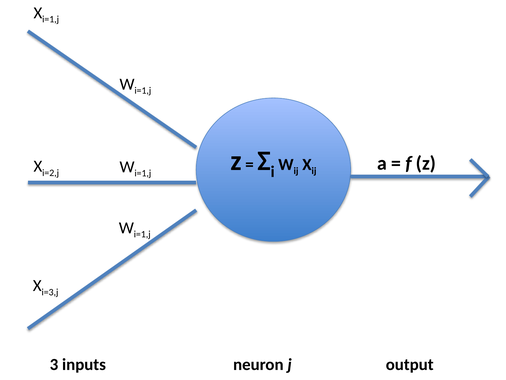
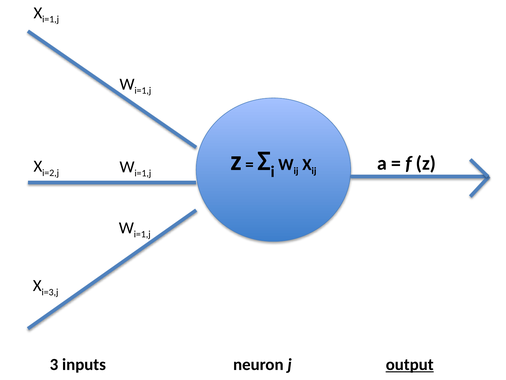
output underline: none -> present (410, 364)
